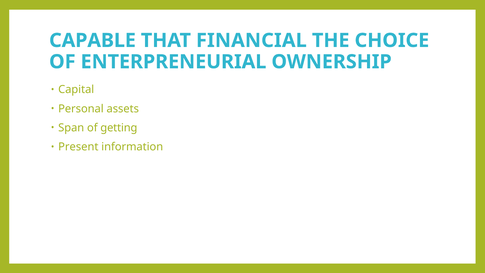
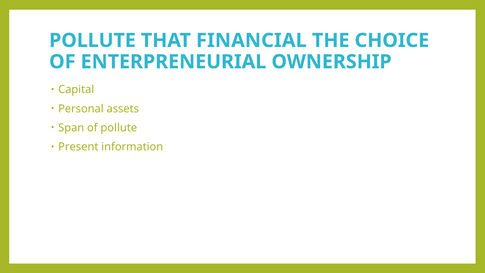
CAPABLE: CAPABLE -> POLLUTE (92, 40)
of getting: getting -> pollute (119, 128)
